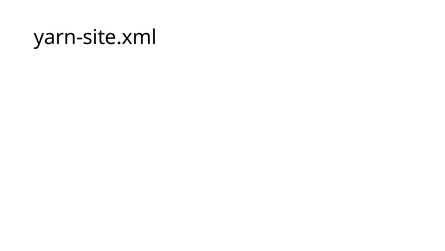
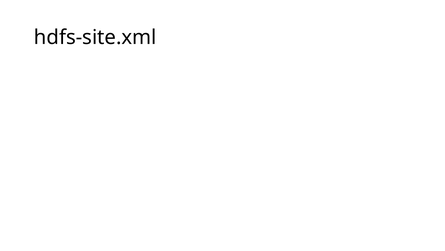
yarn-site.xml: yarn-site.xml -> hdfs-site.xml (95, 37)
